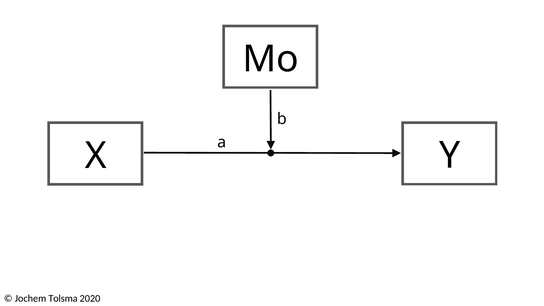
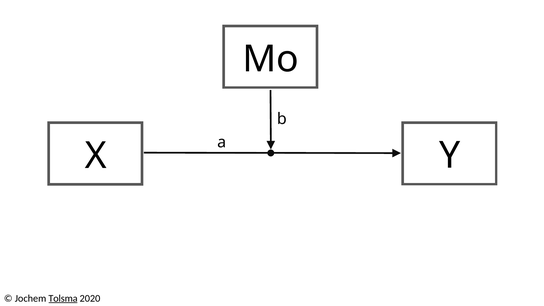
Tolsma underline: none -> present (63, 298)
